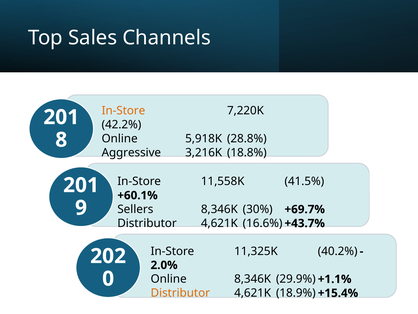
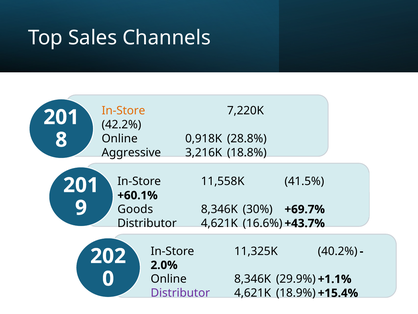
5,918K: 5,918K -> 0,918K (204, 138)
Sellers: Sellers -> Goods (135, 209)
Distributor colour: orange -> purple (180, 293)
